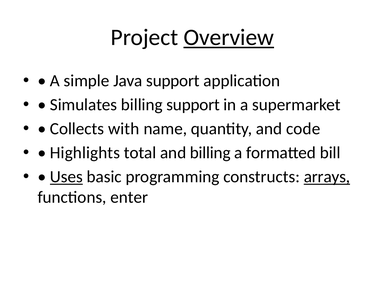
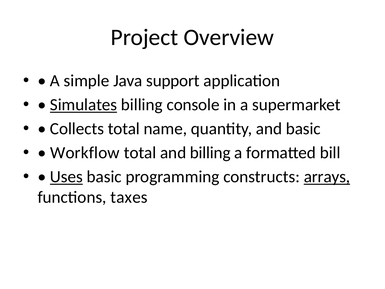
Overview underline: present -> none (229, 37)
Simulates underline: none -> present (84, 105)
billing support: support -> console (193, 105)
Collects with: with -> total (124, 129)
and code: code -> basic (303, 129)
Highlights: Highlights -> Workflow (85, 153)
enter: enter -> taxes (129, 197)
